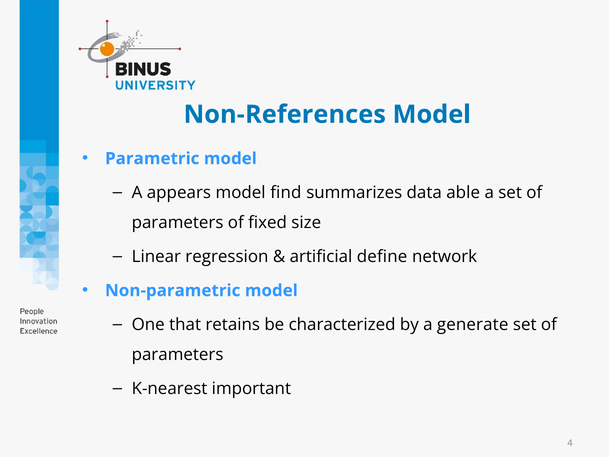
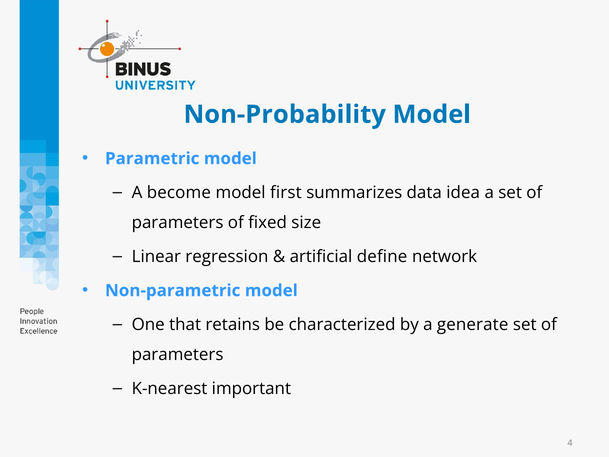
Non-References: Non-References -> Non-Probability (285, 114)
appears: appears -> become (179, 192)
find: find -> first (286, 192)
able: able -> idea (463, 192)
